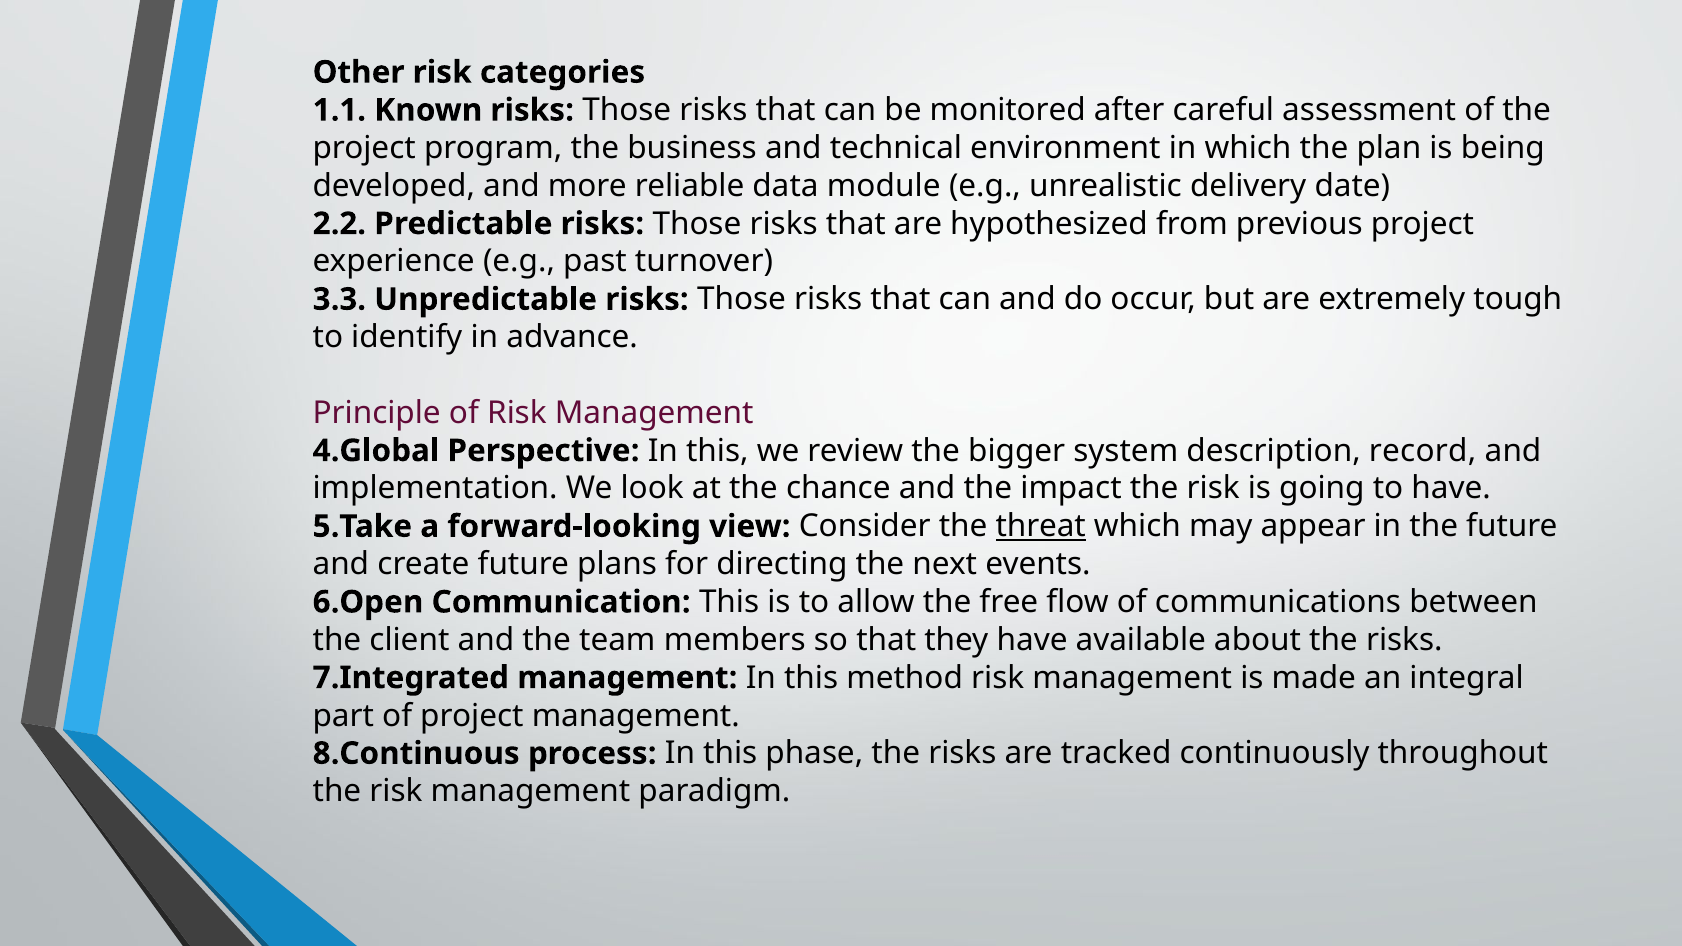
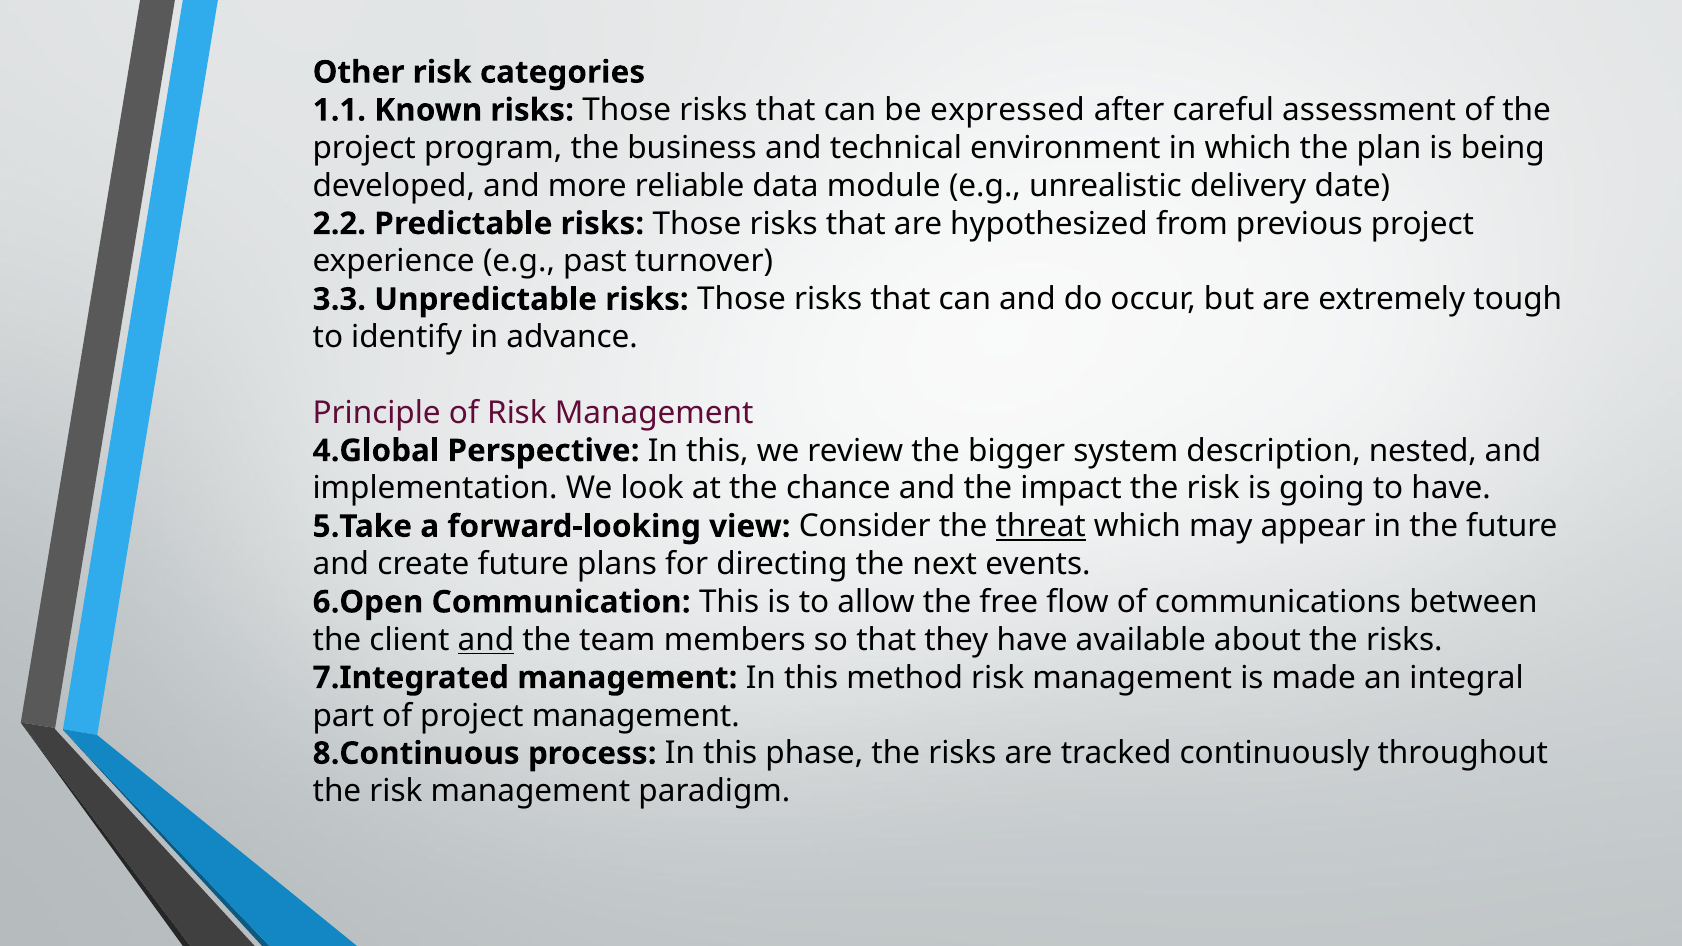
monitored: monitored -> expressed (1007, 110)
record: record -> nested (1423, 451)
and underline: none -> present (486, 640)
